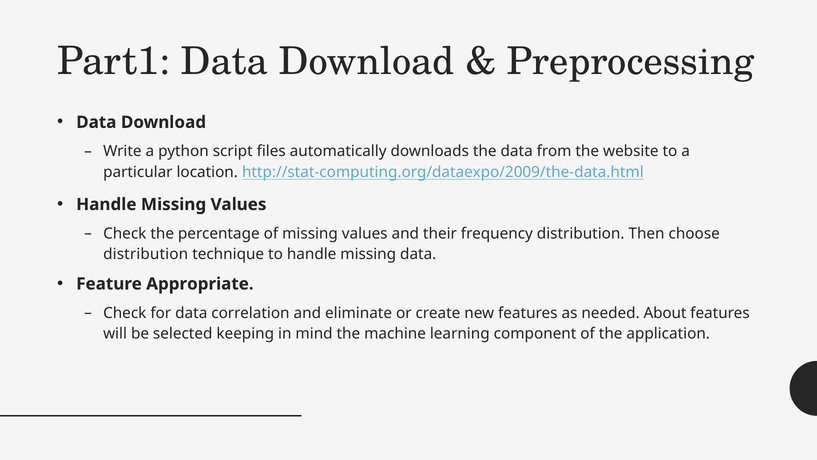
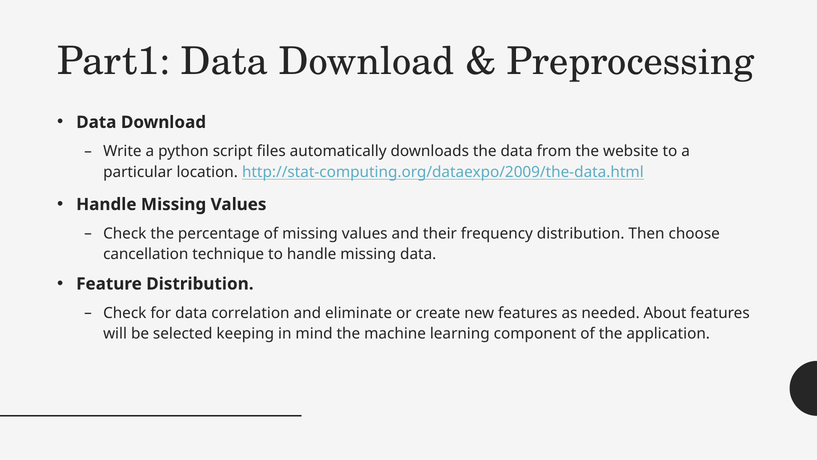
distribution: distribution -> cancellation (146, 254)
Feature Appropriate: Appropriate -> Distribution (200, 284)
